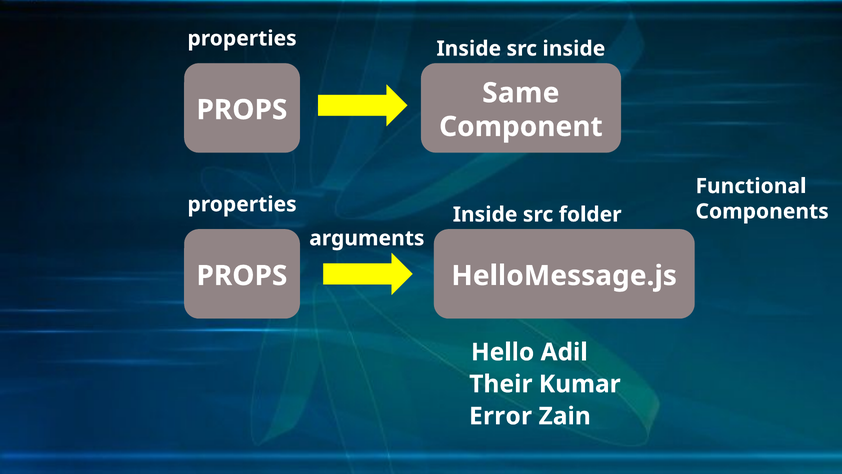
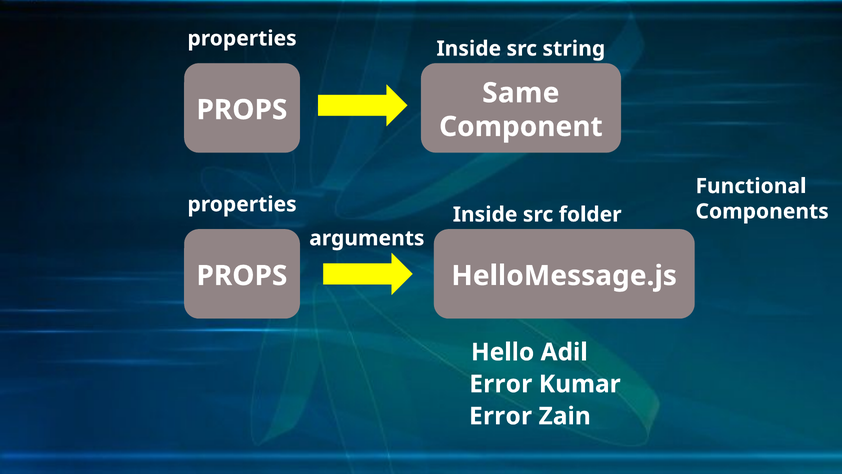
src inside: inside -> string (574, 49)
Their: Their -> Error (501, 384)
